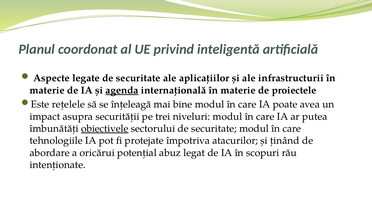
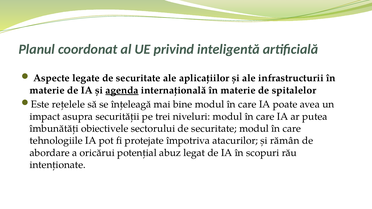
proiectele: proiectele -> spitalelor (294, 90)
obiectivele underline: present -> none (105, 129)
ținând: ținând -> rămân (285, 141)
